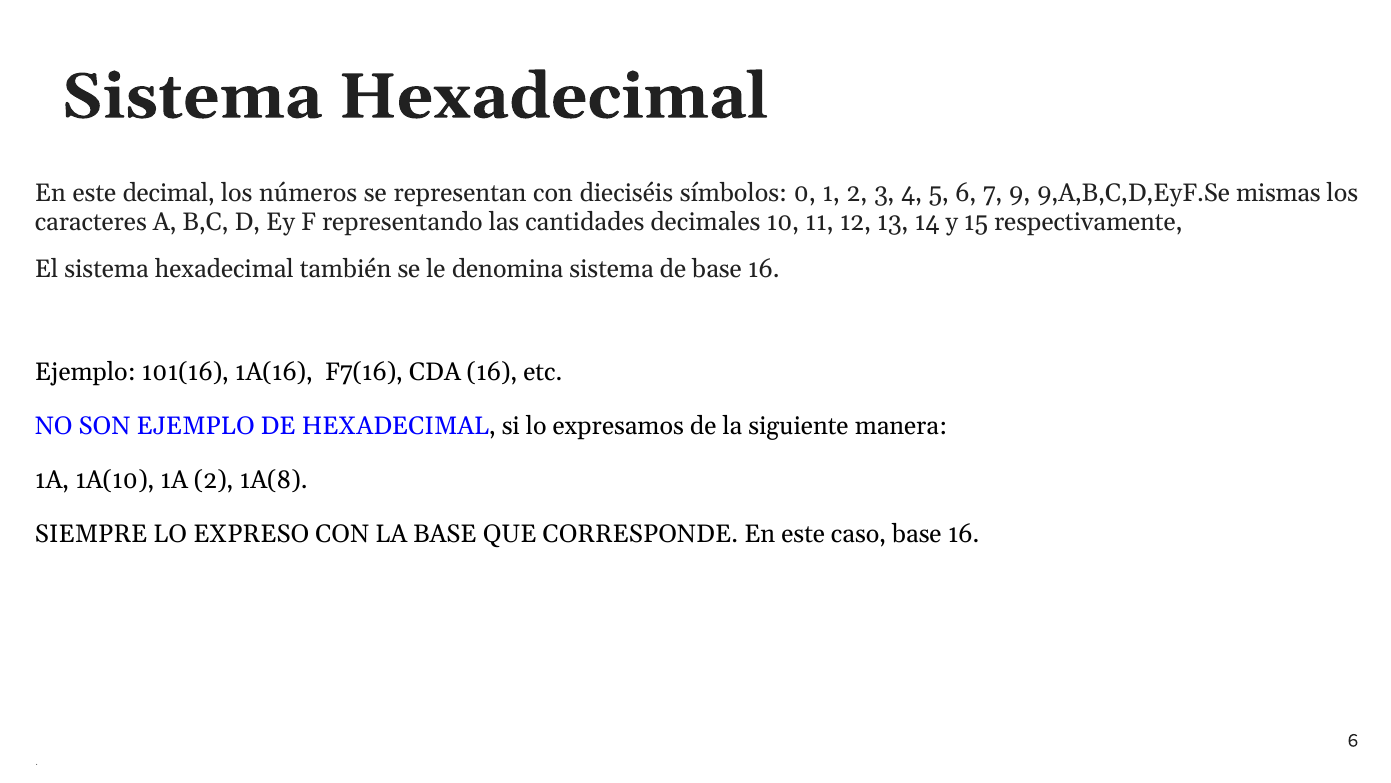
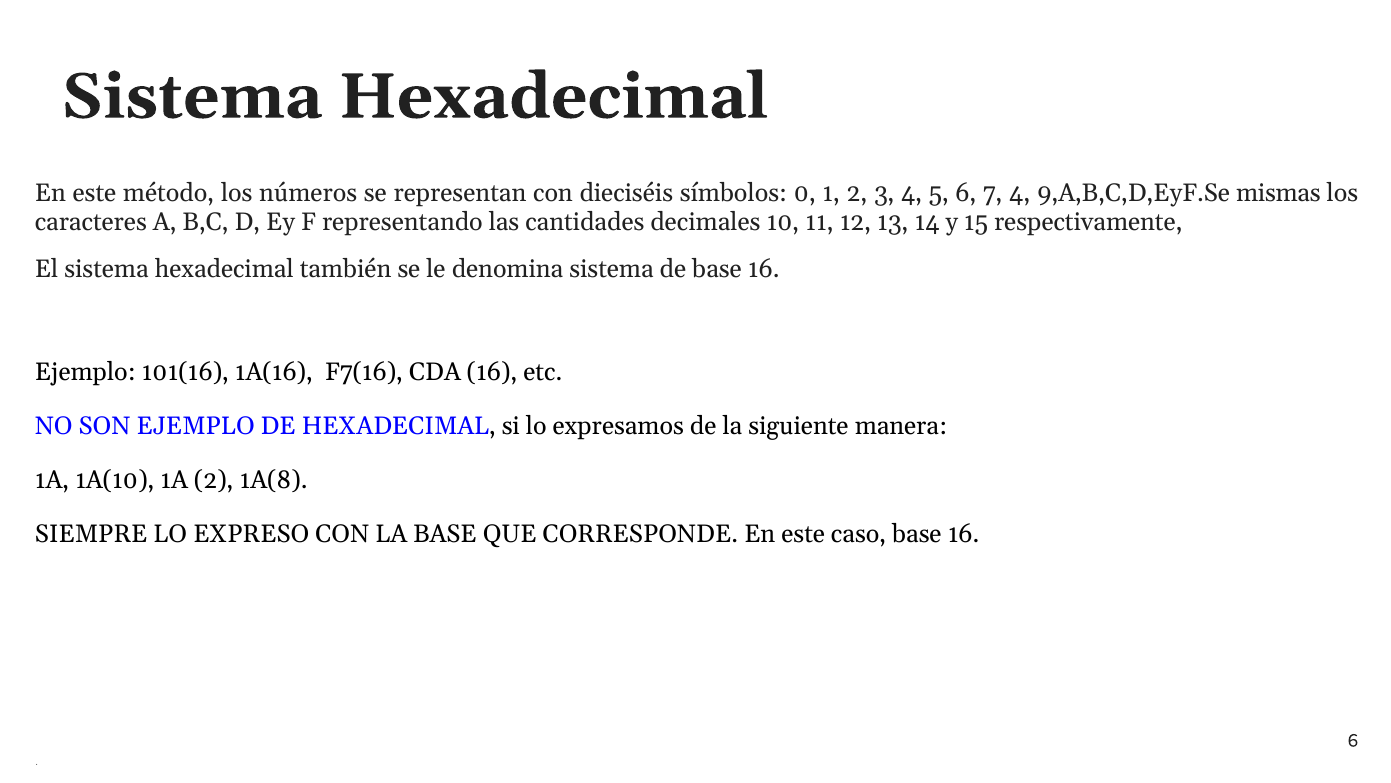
decimal: decimal -> método (169, 193)
7 9: 9 -> 4 (1020, 193)
